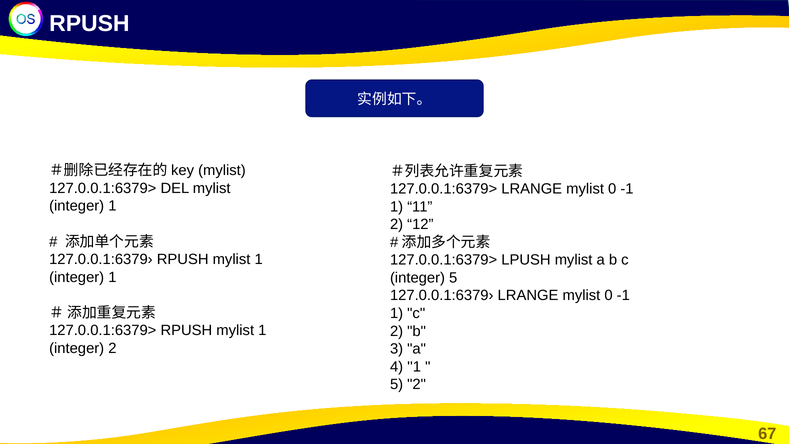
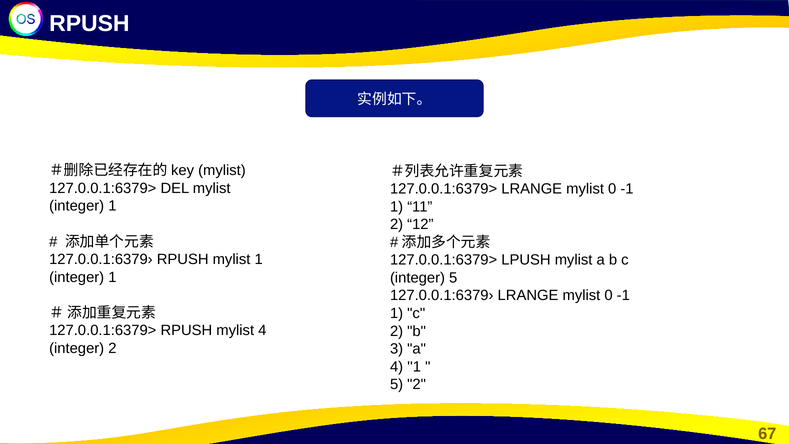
127.0.0.1:6379> RPUSH mylist 1: 1 -> 4 (262, 330)
